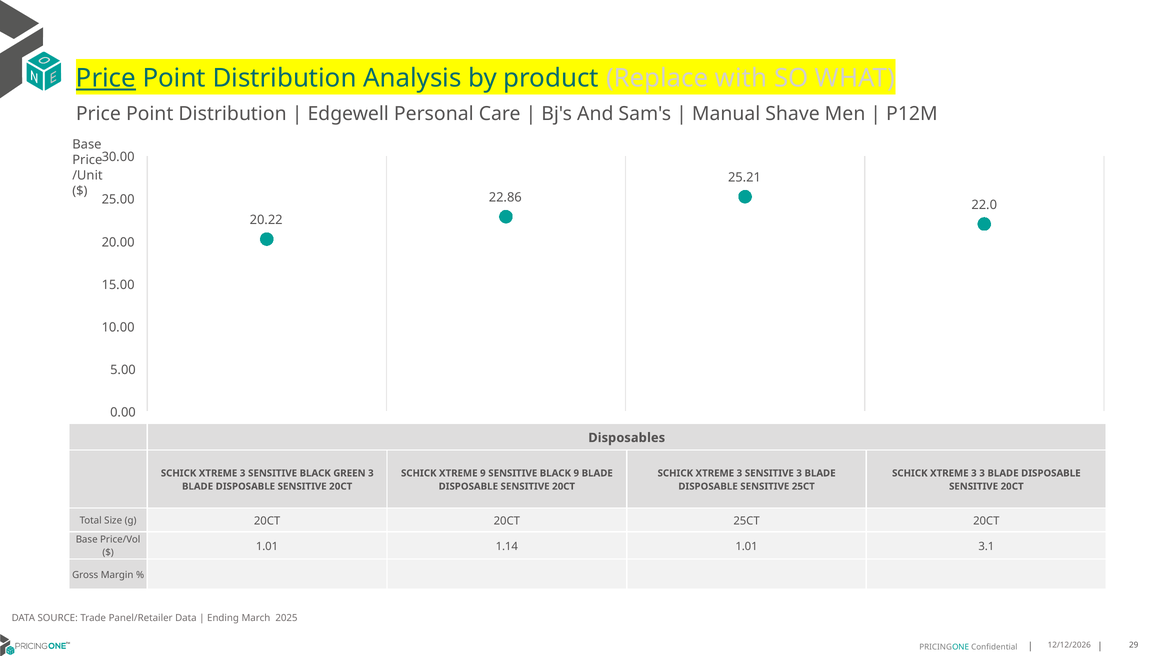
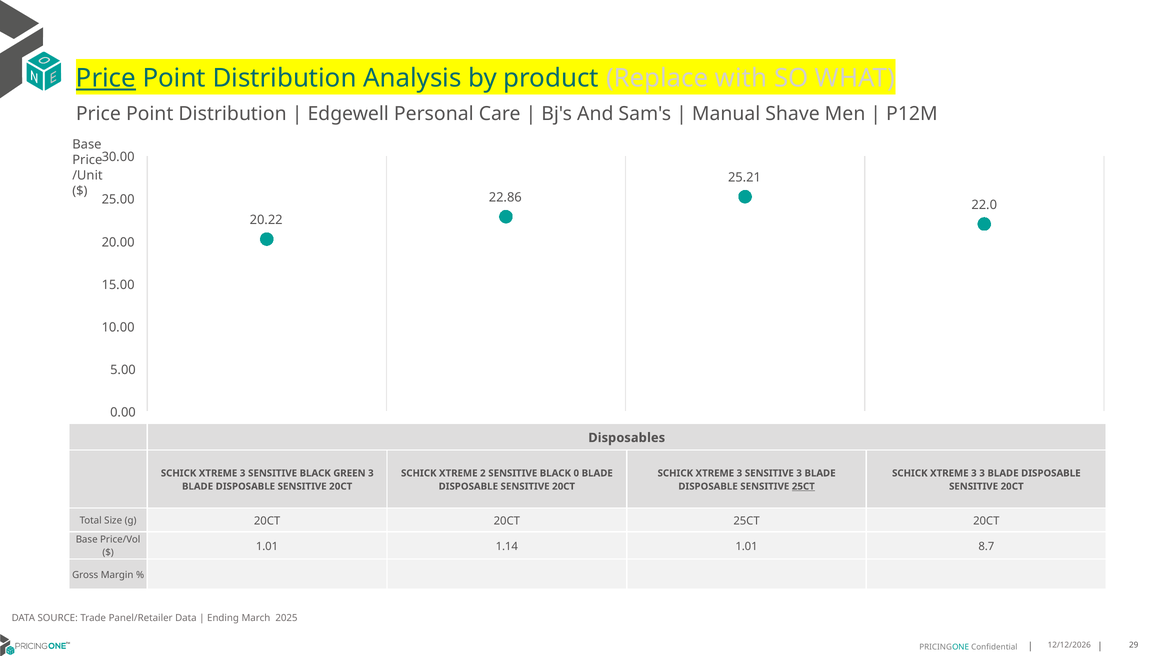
XTREME 9: 9 -> 2 (483, 474)
BLACK 9: 9 -> 0 (576, 474)
25CT underline: none -> present (803, 487)
3.1: 3.1 -> 8.7 (986, 547)
